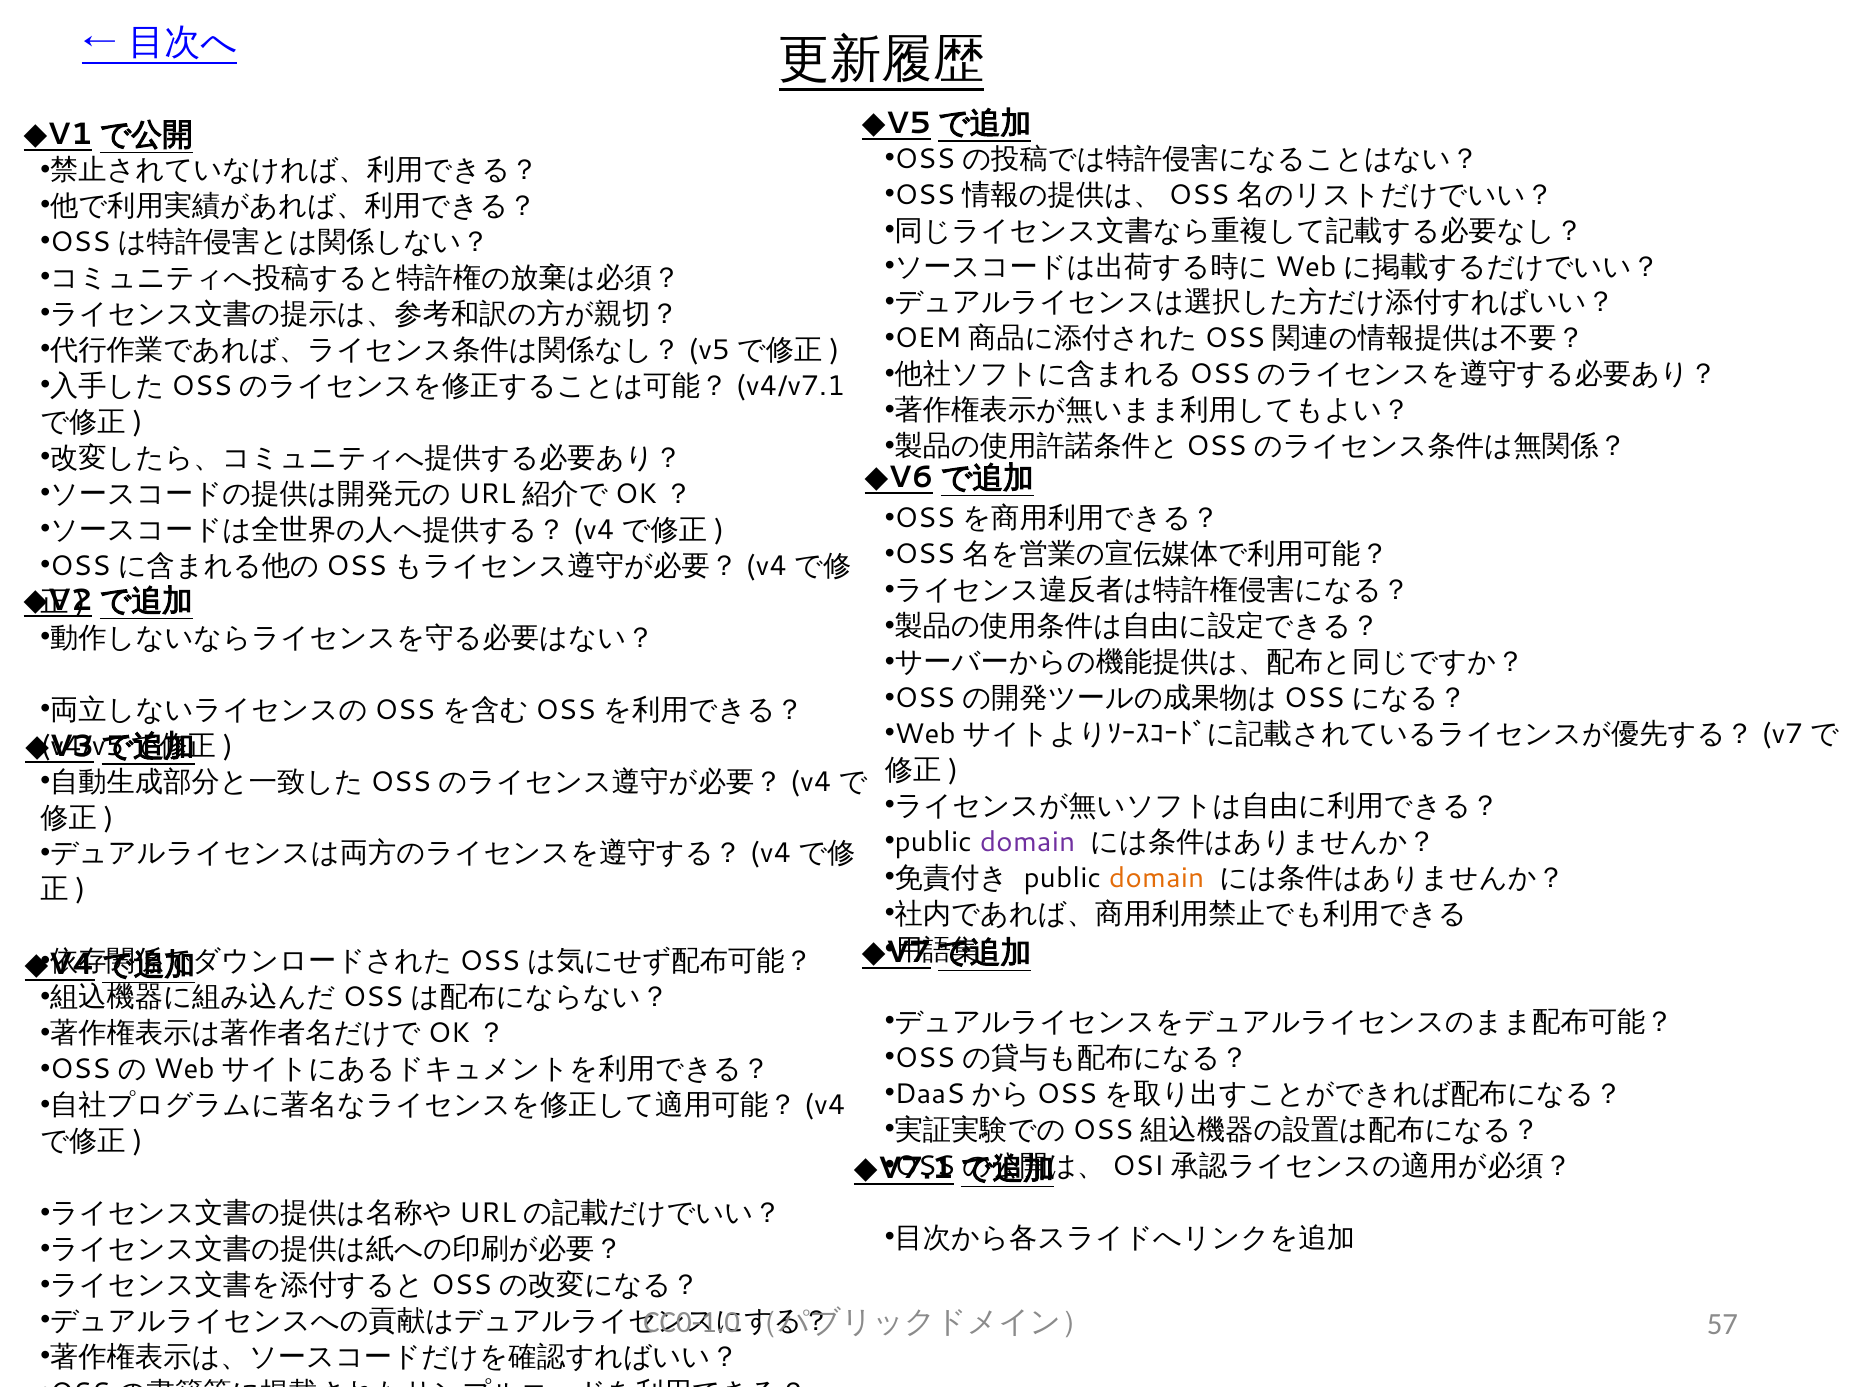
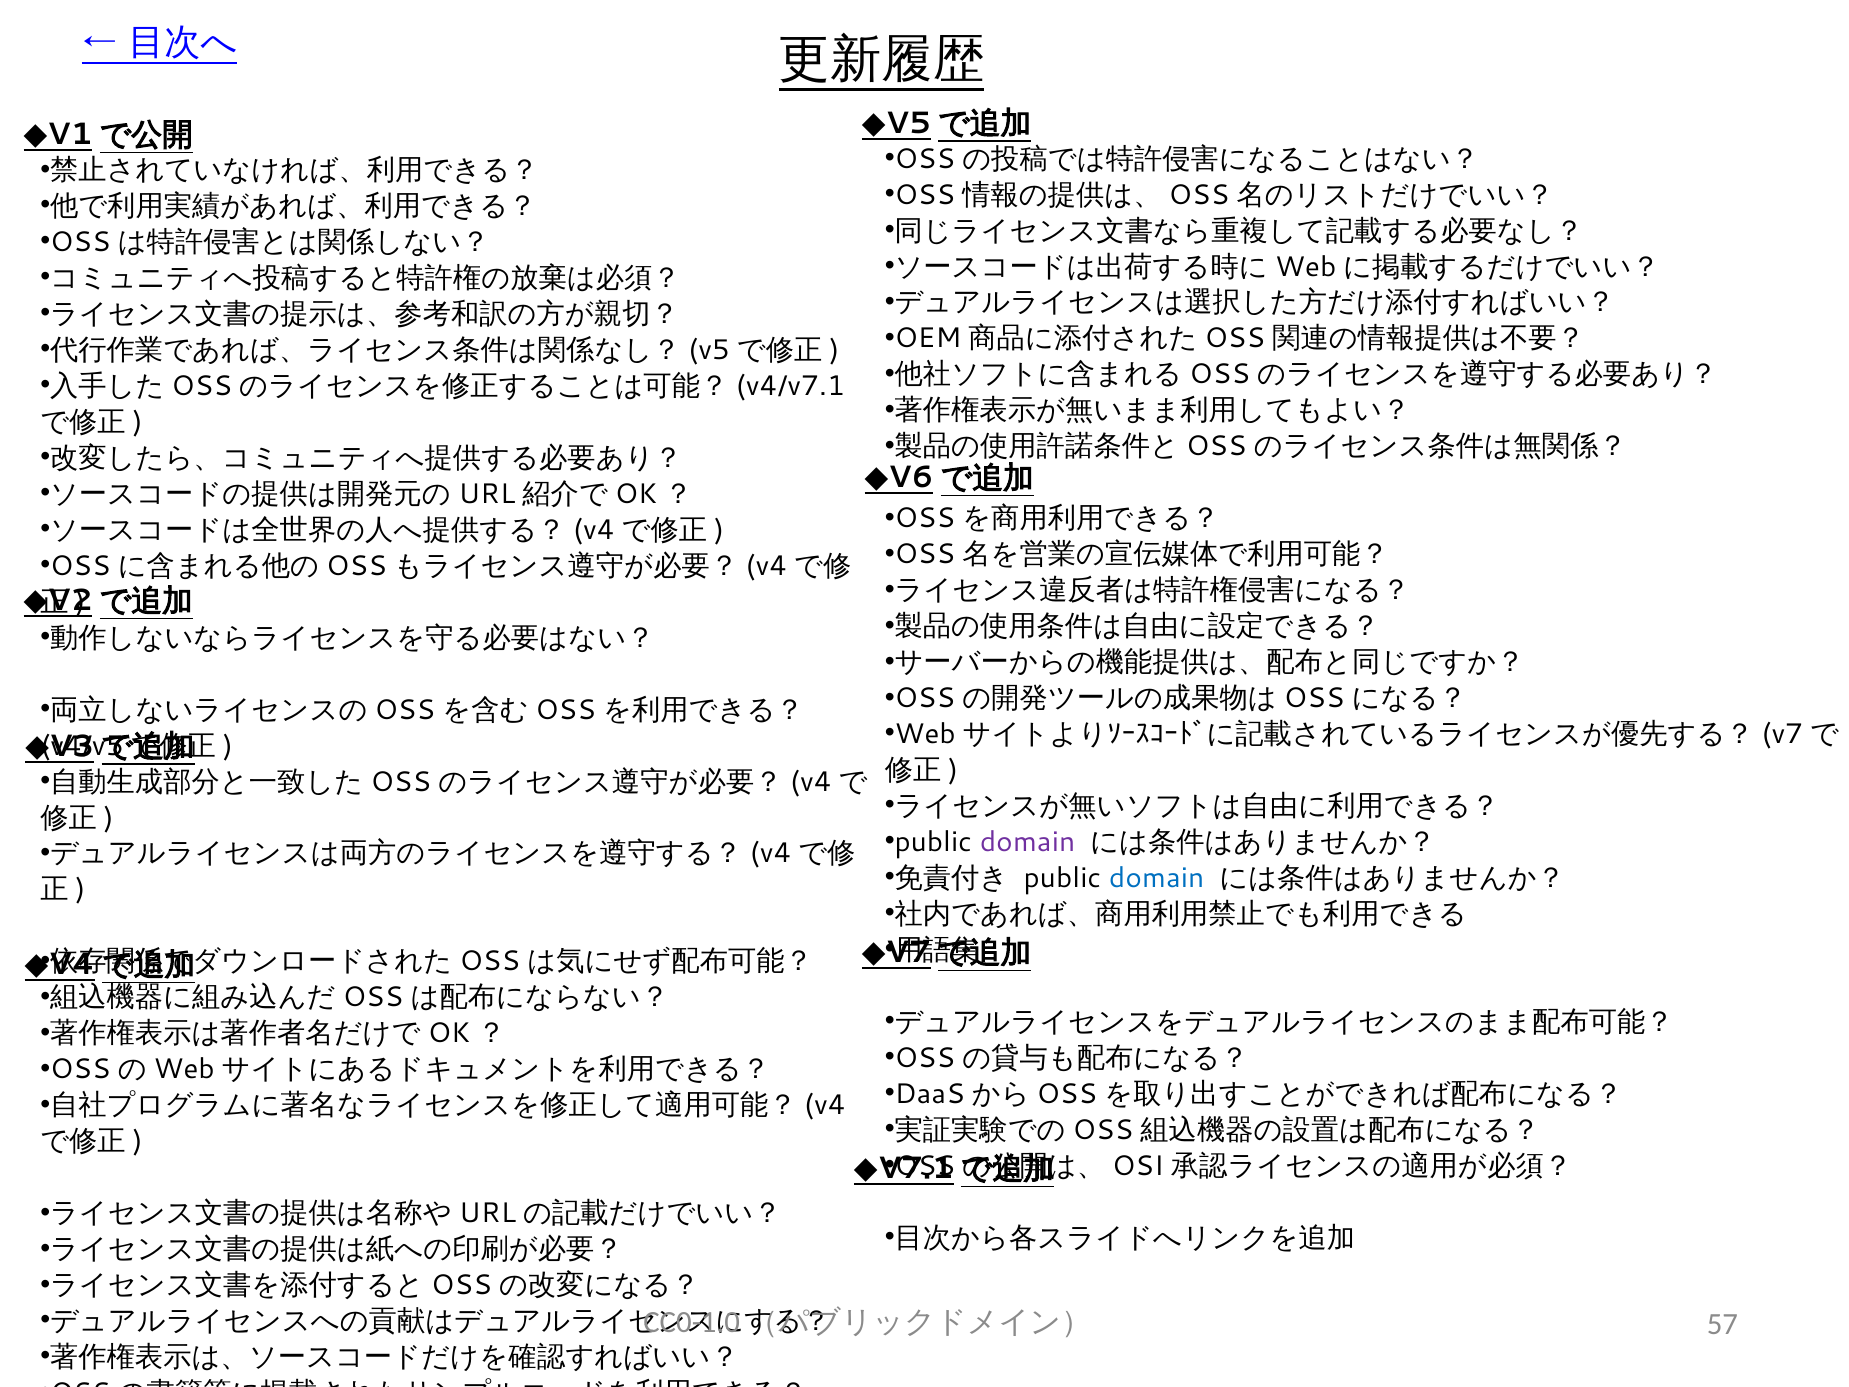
domain colour: orange -> blue (1157, 878)
